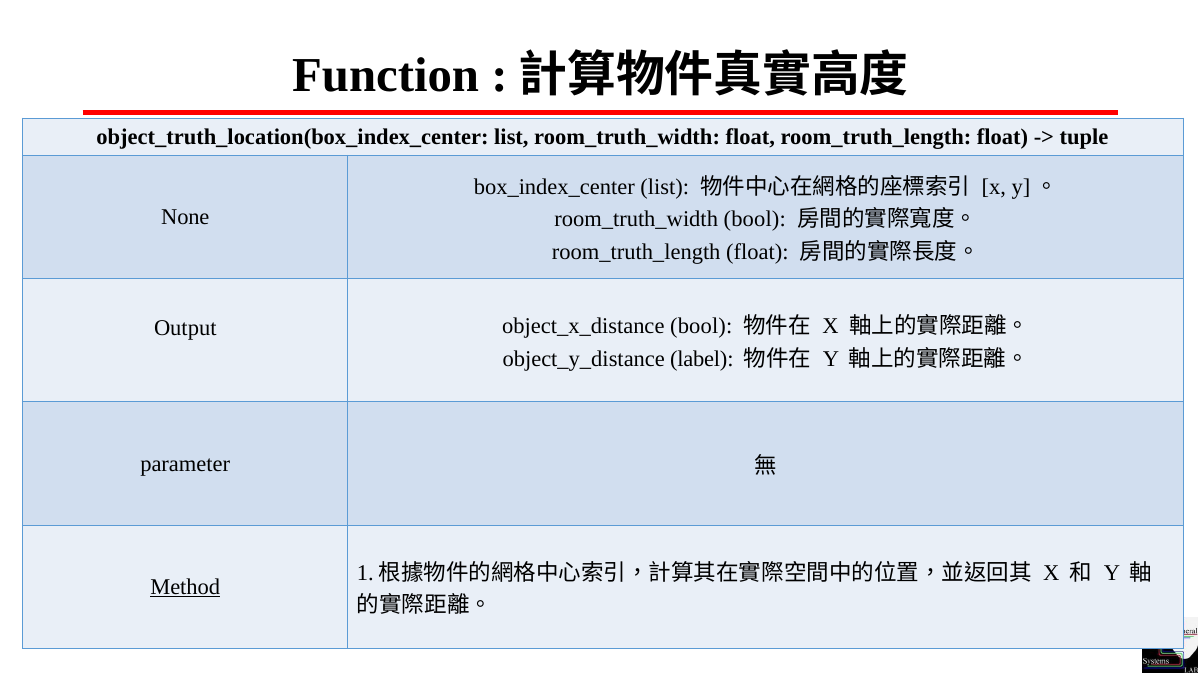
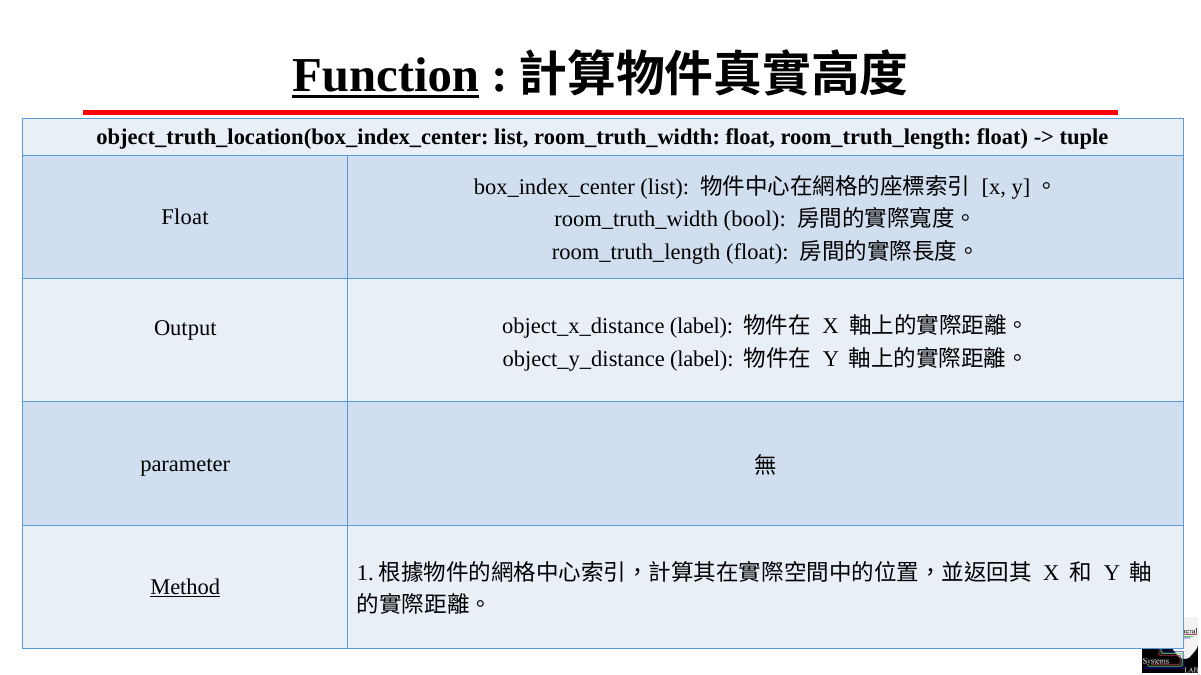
Function underline: none -> present (386, 75)
None: None -> Float (185, 218)
bool: bool -> label (701, 327)
